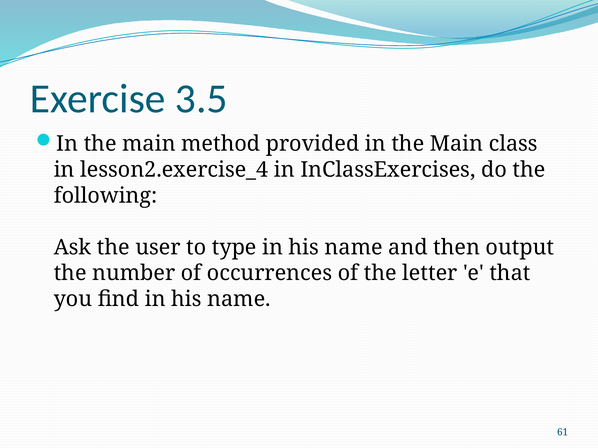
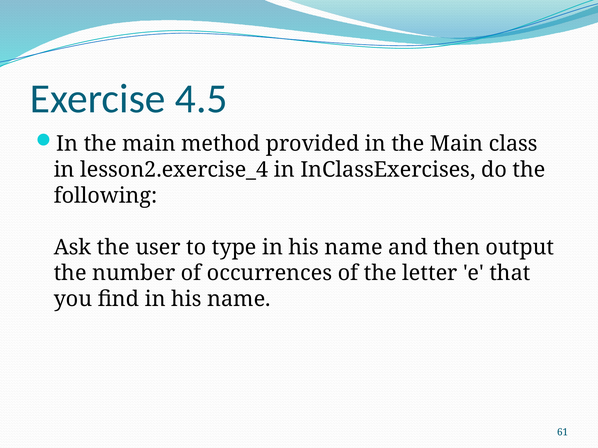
3.5: 3.5 -> 4.5 (201, 99)
